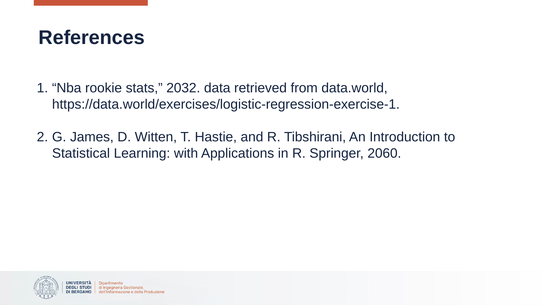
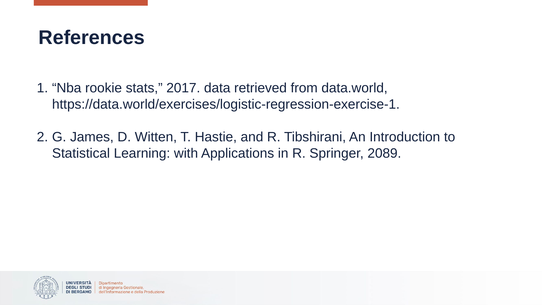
2032: 2032 -> 2017 (183, 88)
2060: 2060 -> 2089 (384, 153)
